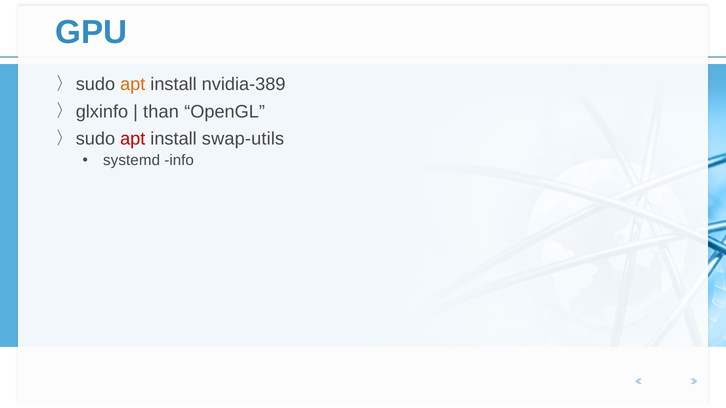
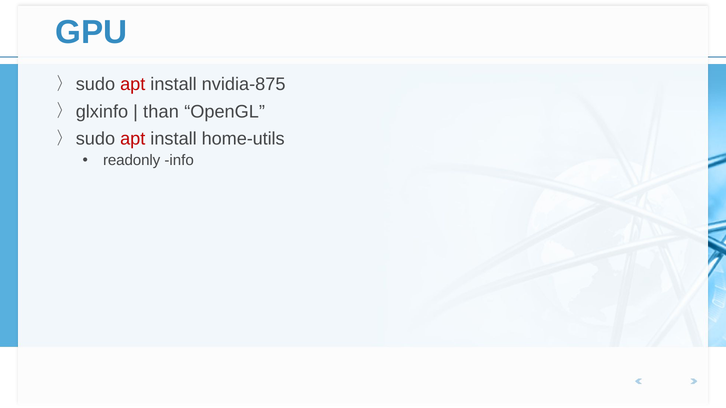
apt colour: orange -> red (133, 85)
nvidia-389: nvidia-389 -> nvidia-875 (244, 85)
swap-utils: swap-utils -> home-utils (243, 139)
systemd: systemd -> readonly (132, 161)
